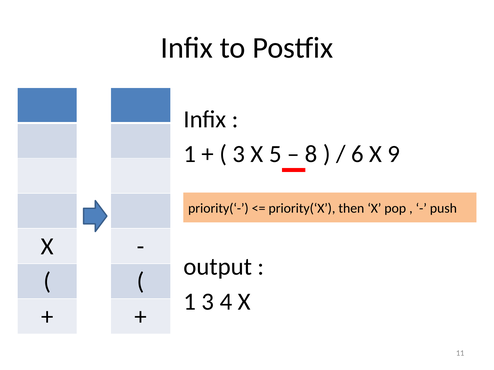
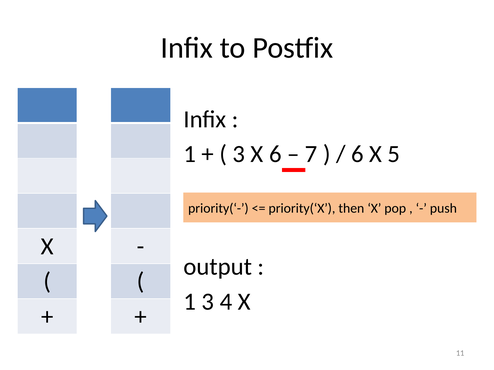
X 5: 5 -> 6 (275, 154)
8: 8 -> 7 (311, 154)
9: 9 -> 5 (394, 154)
